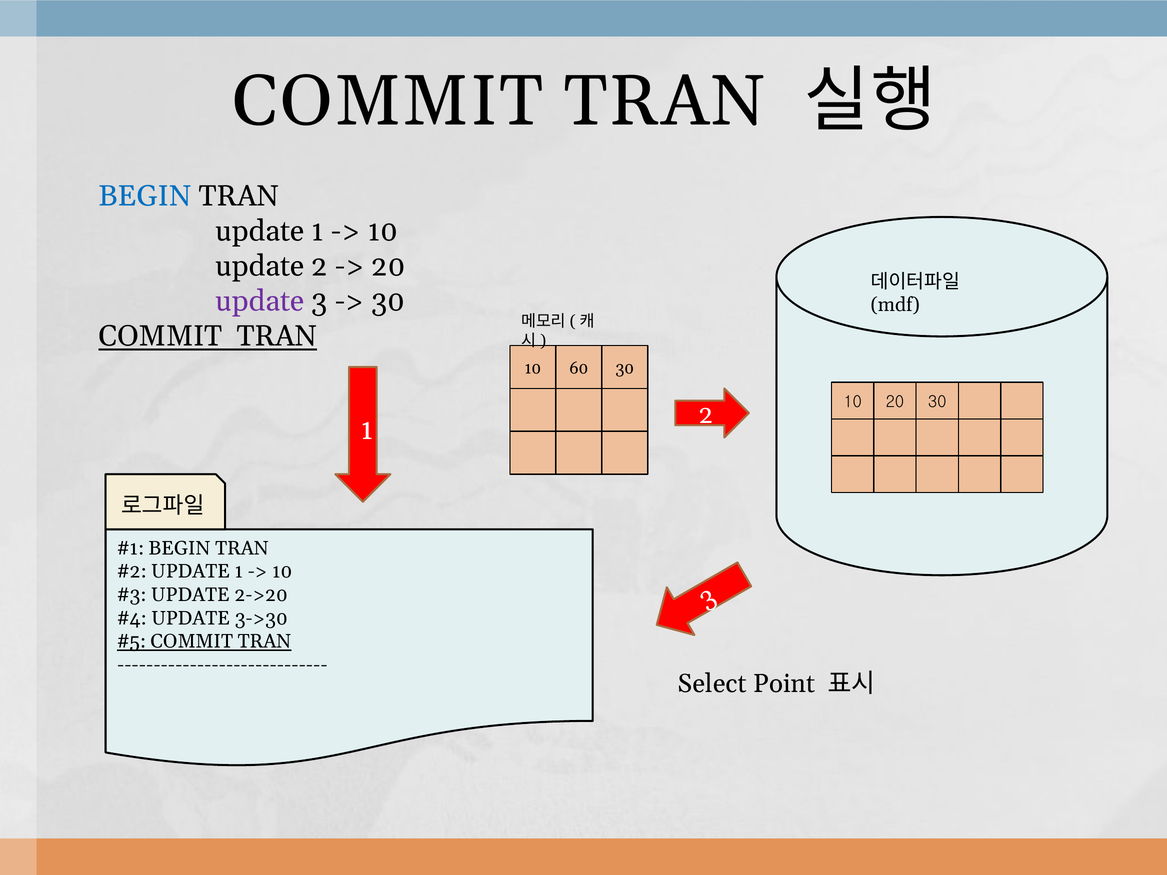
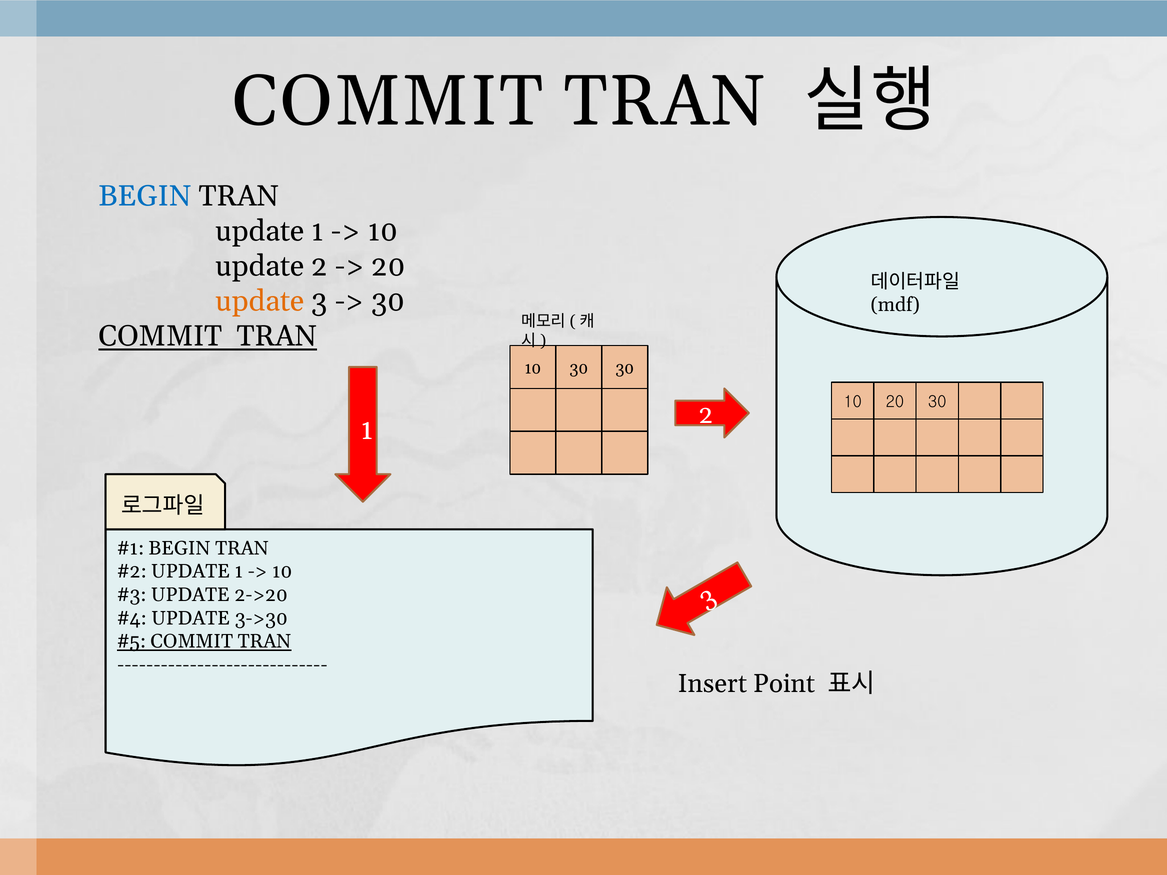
update colour: purple -> orange (260, 301)
10 60: 60 -> 30 (579, 368)
Select: Select -> Insert (712, 684)
